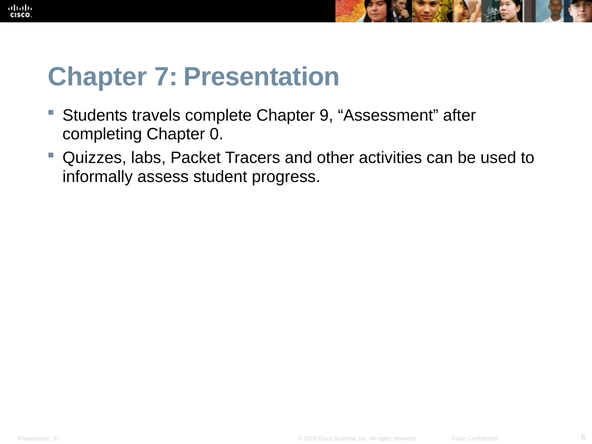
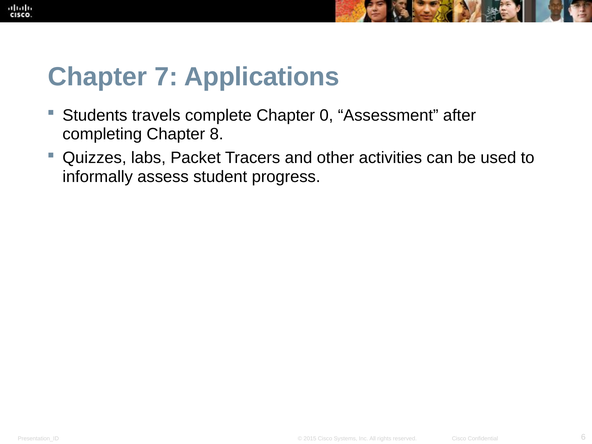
Presentation: Presentation -> Applications (262, 77)
9: 9 -> 0 (326, 115)
0: 0 -> 8 (217, 134)
